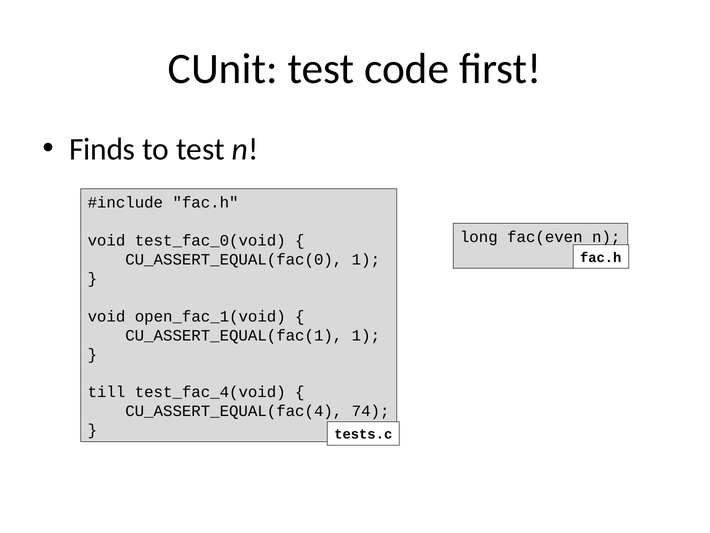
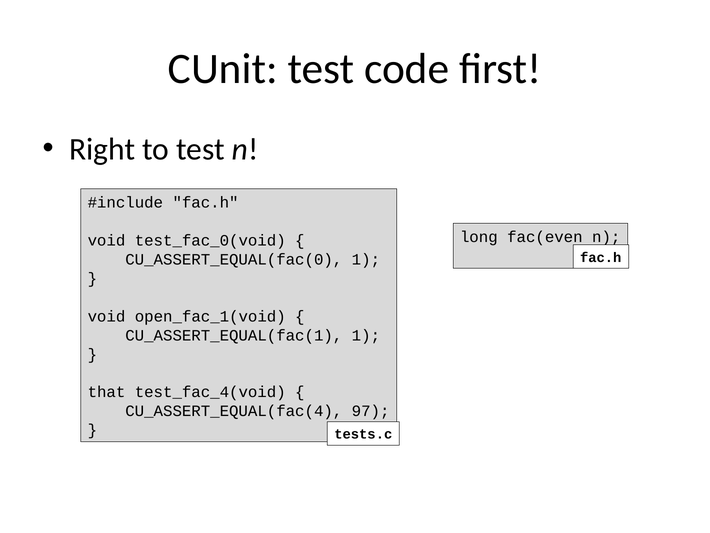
Finds: Finds -> Right (102, 149)
till: till -> that (107, 392)
74: 74 -> 97 (371, 411)
